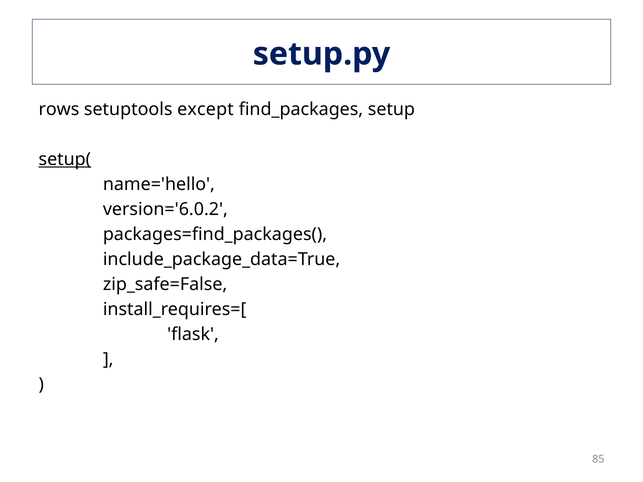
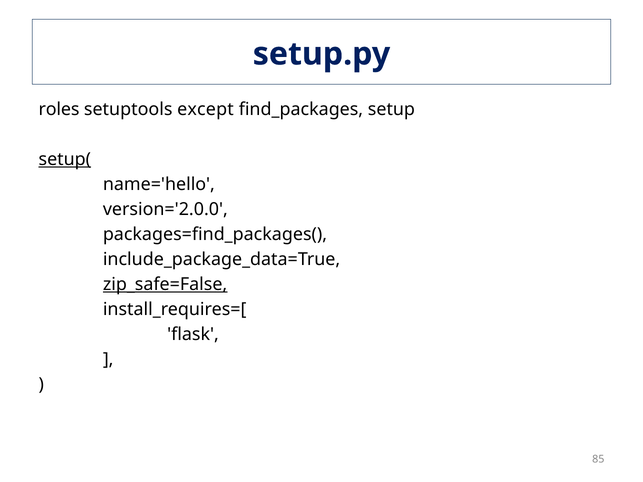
rows: rows -> roles (59, 109)
version='6.0.2: version='6.0.2 -> version='2.0.0 (165, 210)
zip_safe=False underline: none -> present (165, 285)
